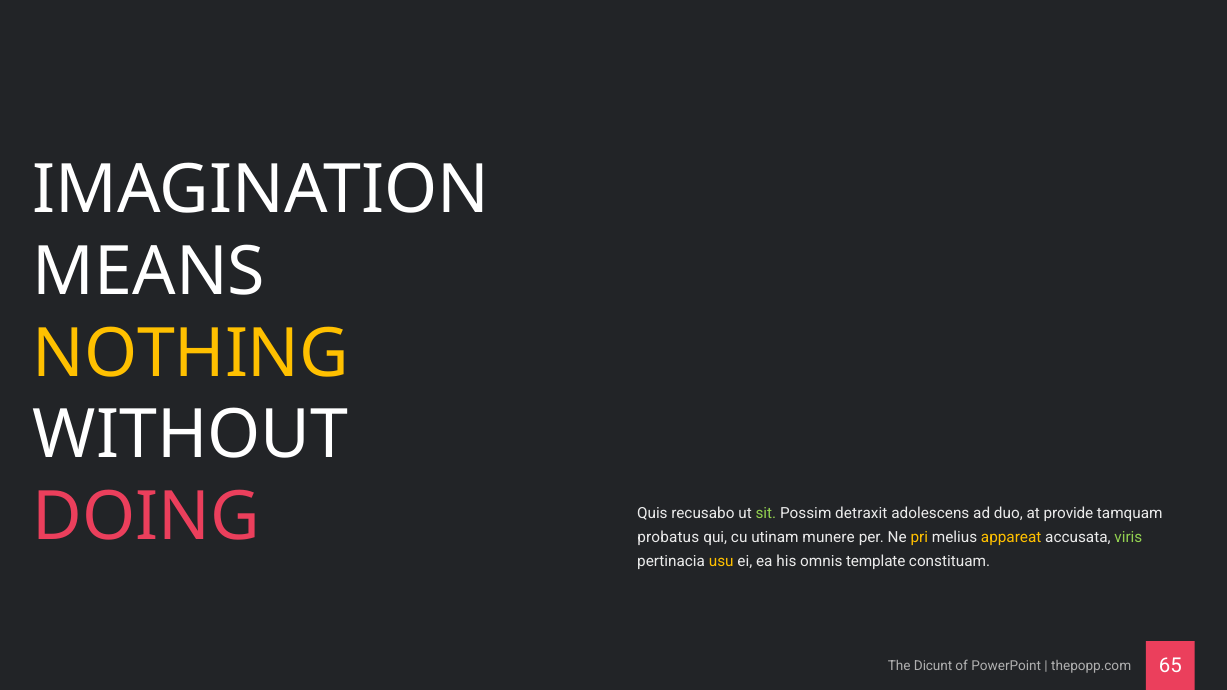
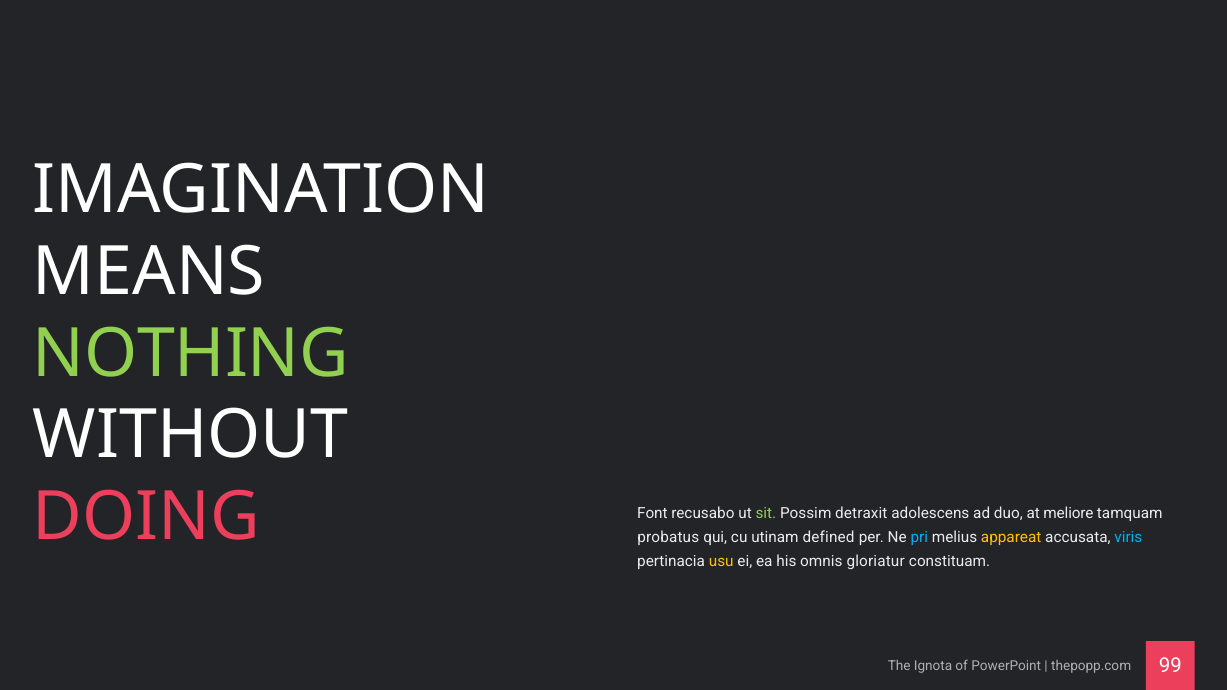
NOTHING colour: yellow -> light green (191, 354)
Quis: Quis -> Font (652, 514)
provide: provide -> meliore (1068, 514)
munere: munere -> defined (829, 538)
pri colour: yellow -> light blue (919, 538)
viris colour: light green -> light blue (1128, 538)
template: template -> gloriatur (876, 562)
Dicunt: Dicunt -> Ignota (933, 666)
65: 65 -> 99 (1170, 666)
